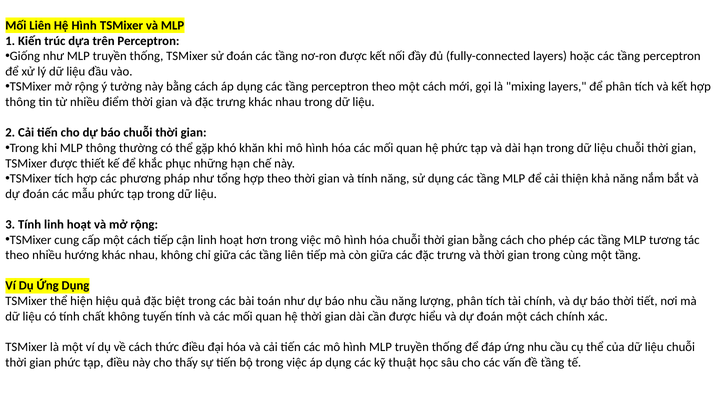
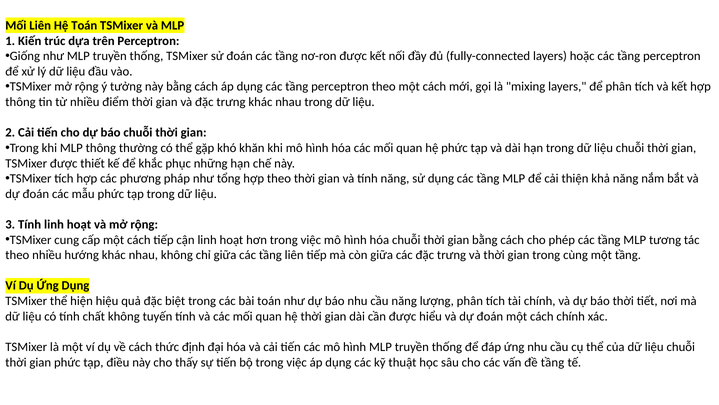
Hệ Hình: Hình -> Toán (84, 26)
thức điều: điều -> định (193, 347)
